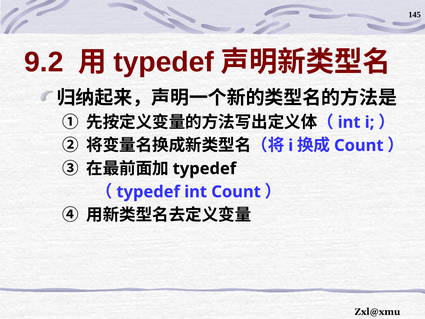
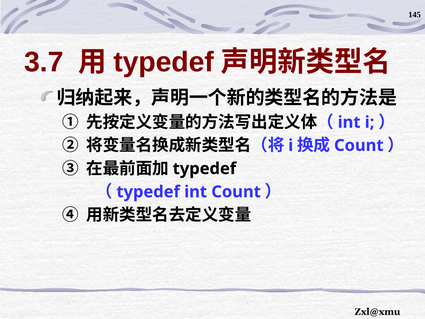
9.2: 9.2 -> 3.7 (44, 62)
